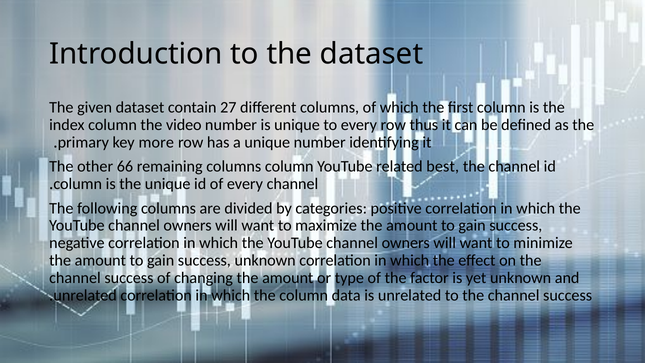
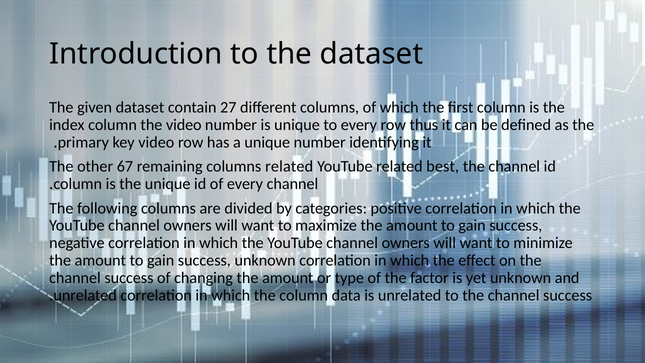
key more: more -> video (156, 142)
66: 66 -> 67 (125, 167)
columns column: column -> related (289, 167)
